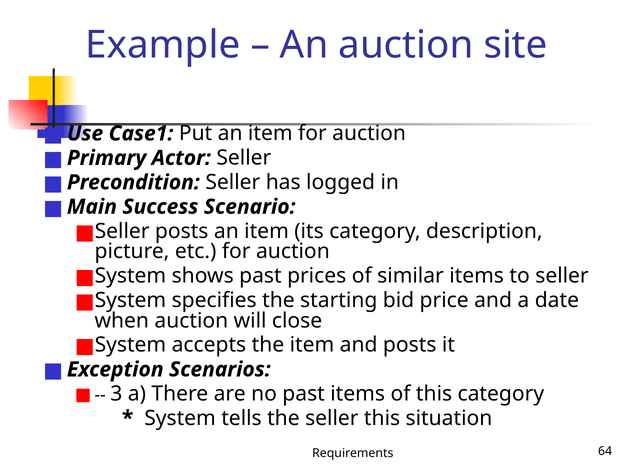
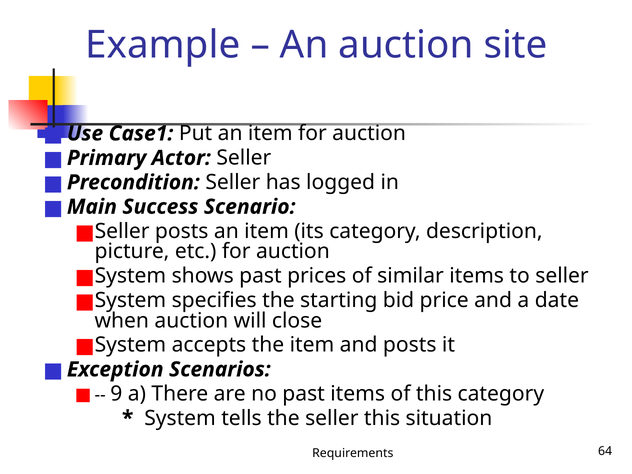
3: 3 -> 9 (116, 394)
